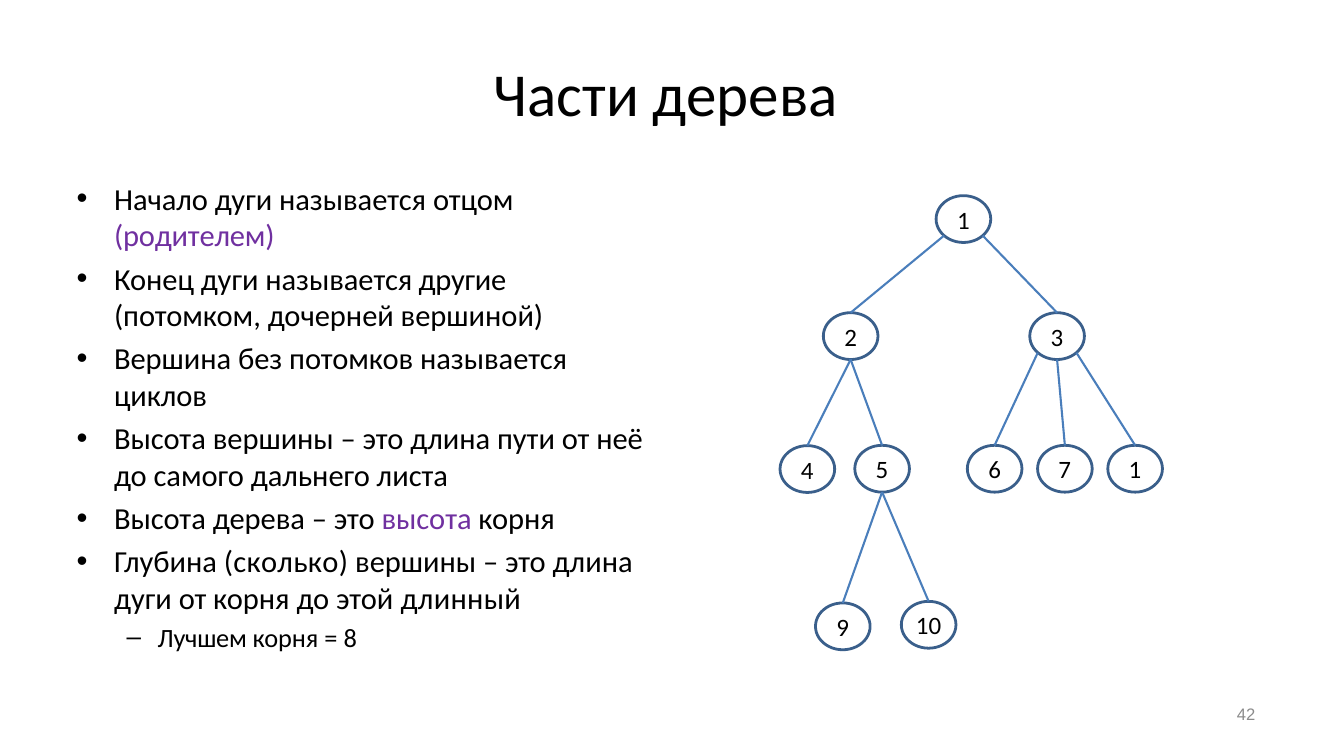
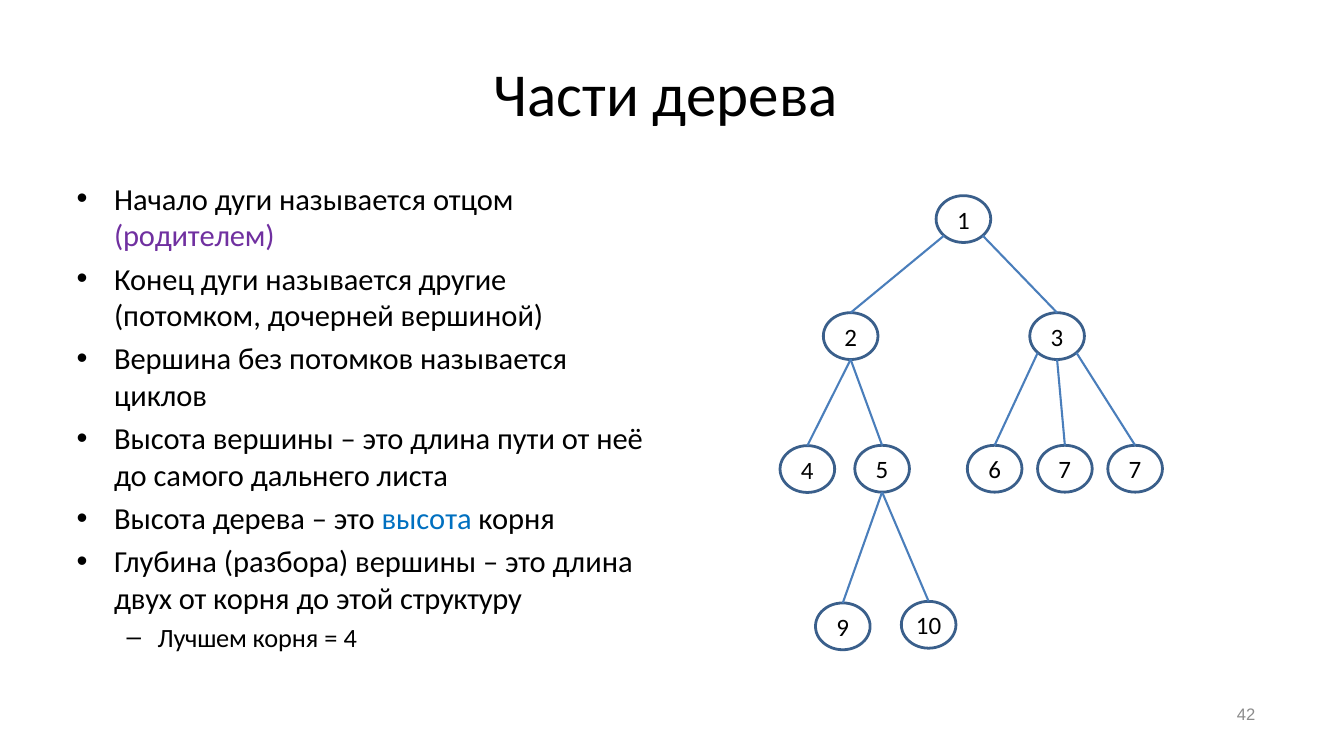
5 1: 1 -> 7 (1135, 471)
высота colour: purple -> blue (427, 520)
сколько: сколько -> разбора (286, 563)
дуги: дуги -> двух (143, 600)
длинный: длинный -> структуру (461, 600)
8: 8 -> 4 (350, 639)
